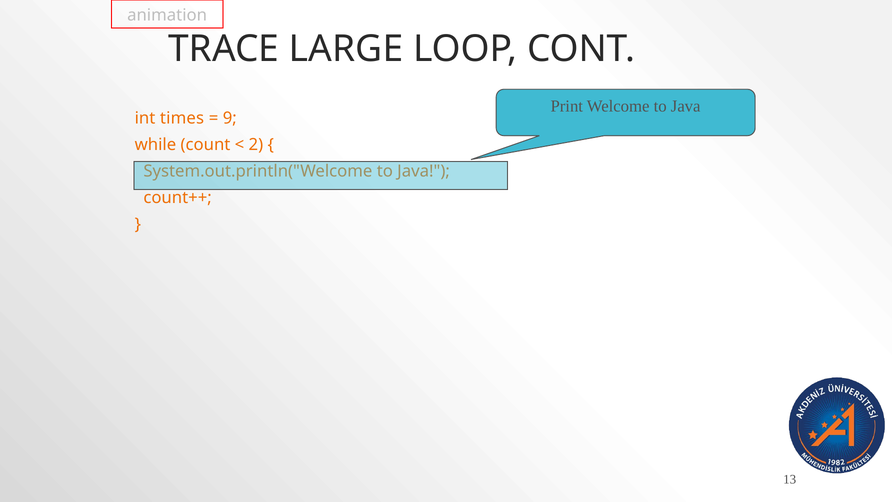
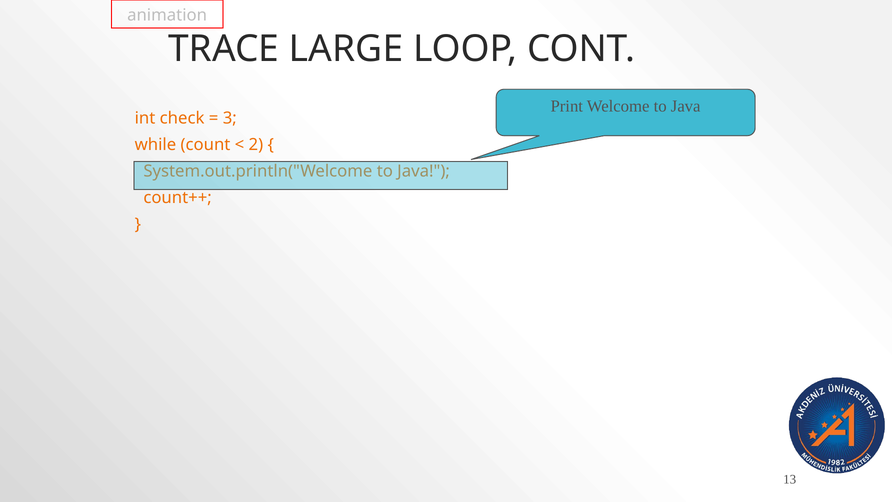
times: times -> check (182, 118)
9: 9 -> 3 (230, 118)
